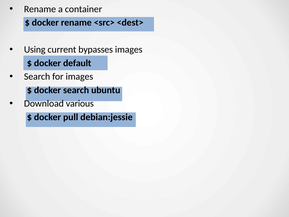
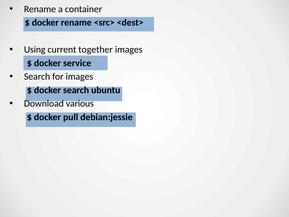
bypasses: bypasses -> together (96, 50)
default: default -> service (77, 63)
